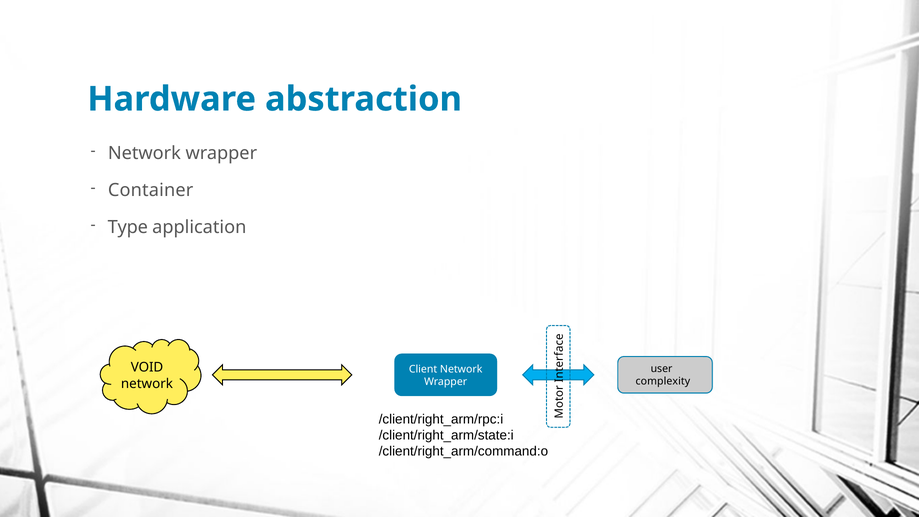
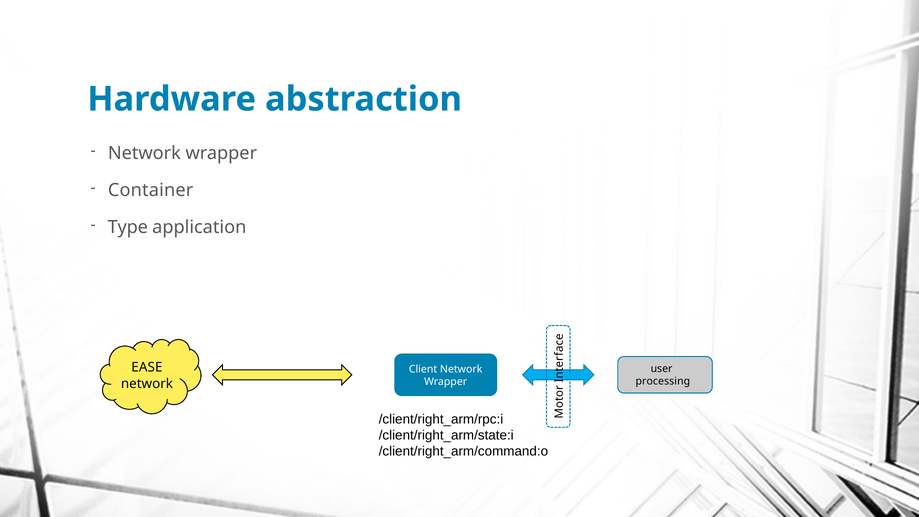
VOID: VOID -> EASE (147, 368)
complexity: complexity -> processing (663, 382)
